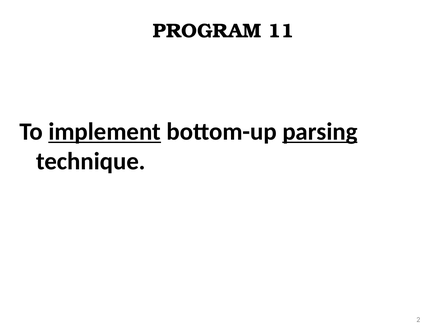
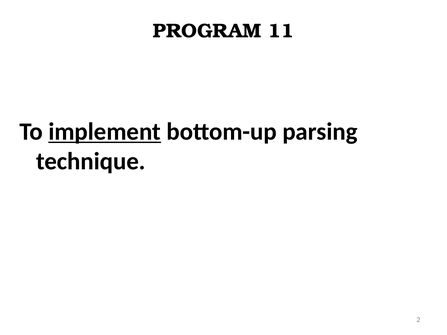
parsing underline: present -> none (320, 132)
